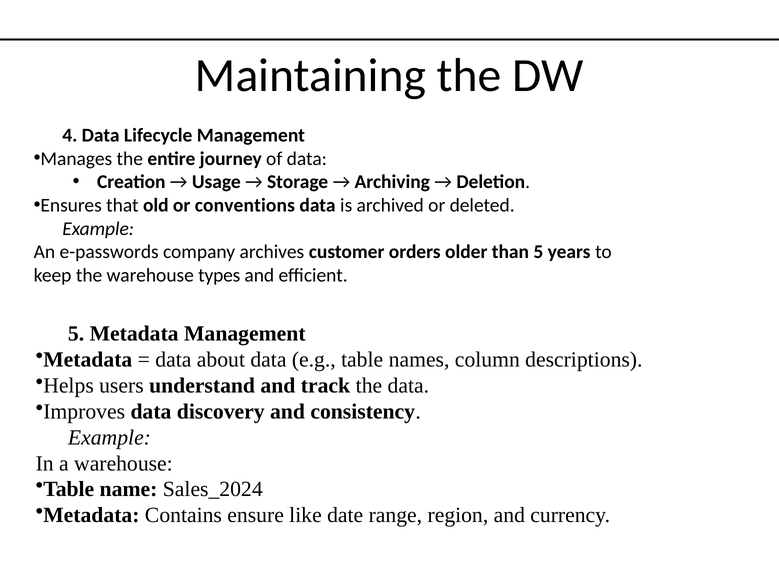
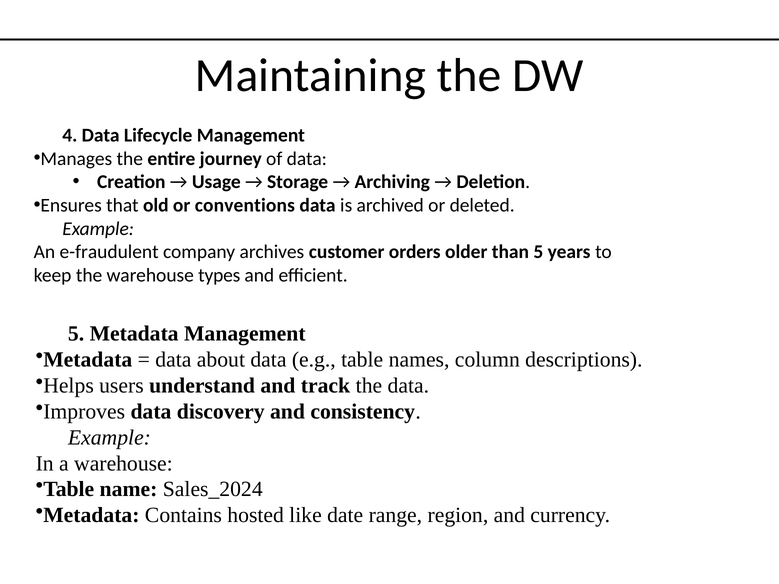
e-passwords: e-passwords -> e-fraudulent (109, 252)
ensure: ensure -> hosted (256, 516)
